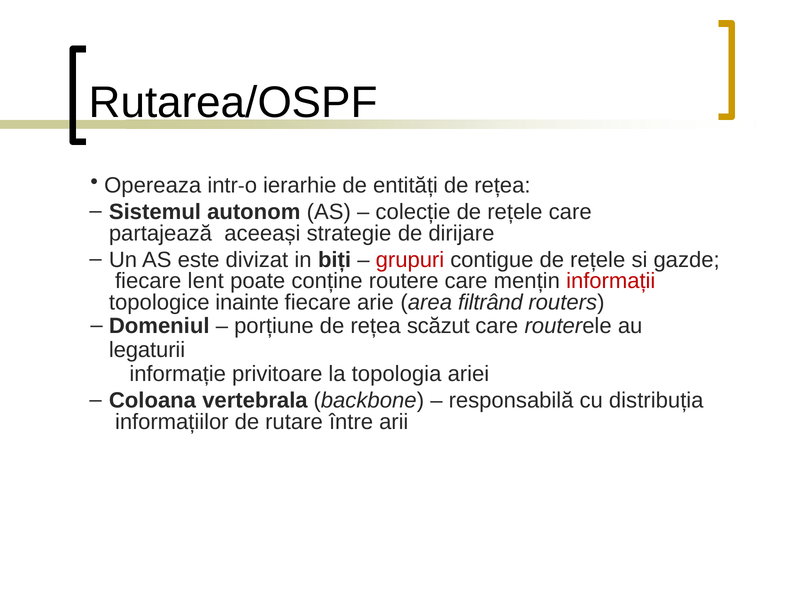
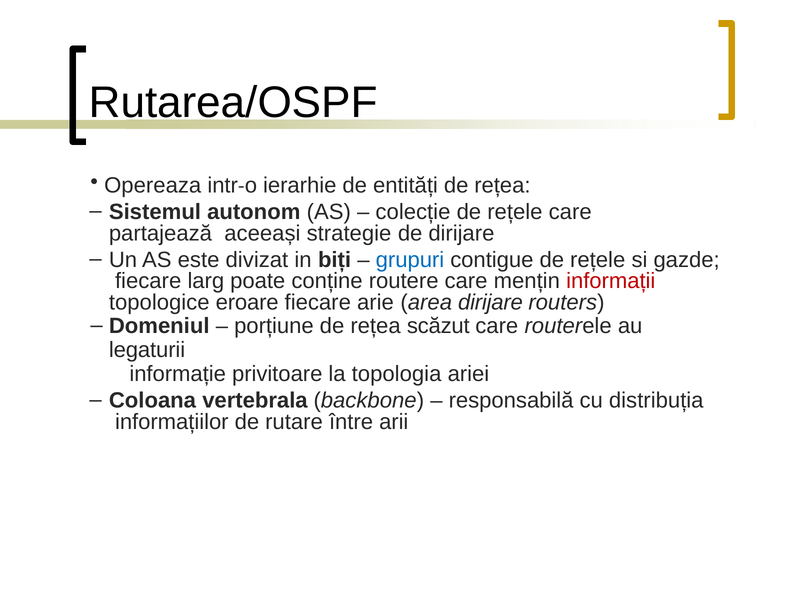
grupuri colour: red -> blue (410, 260)
lent: lent -> larg (206, 281)
inainte: inainte -> eroare (247, 302)
area filtrând: filtrând -> dirijare (490, 302)
